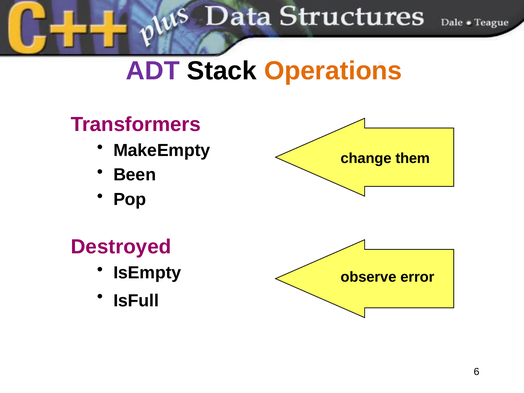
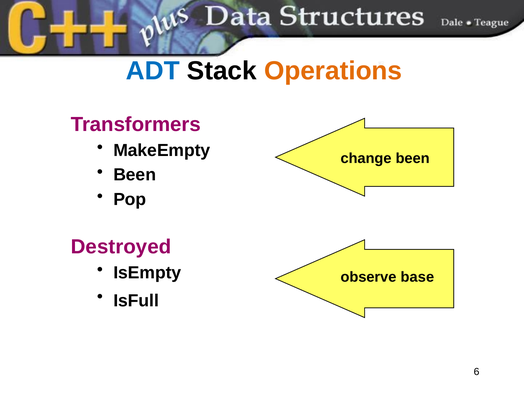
ADT colour: purple -> blue (153, 71)
change them: them -> been (413, 158)
error: error -> base (417, 277)
